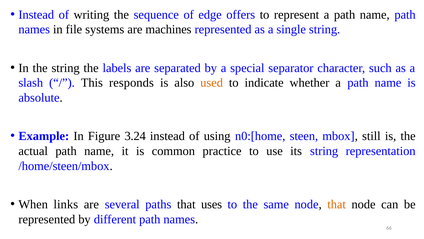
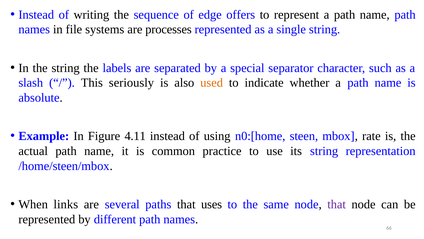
machines: machines -> processes (168, 29)
responds: responds -> seriously (131, 83)
3.24: 3.24 -> 4.11 (135, 136)
still: still -> rate (371, 136)
that colour: orange -> purple (337, 204)
